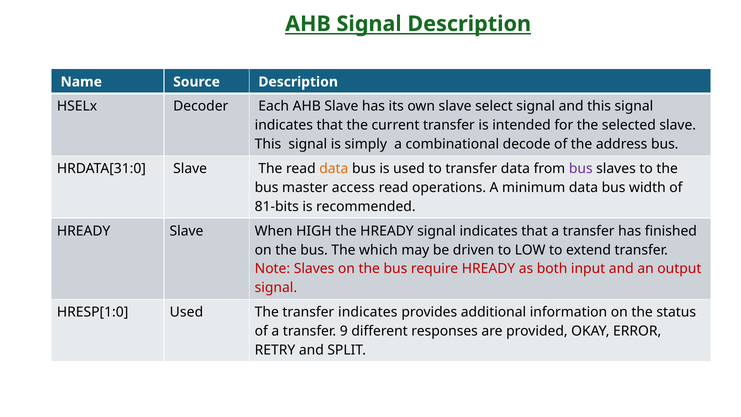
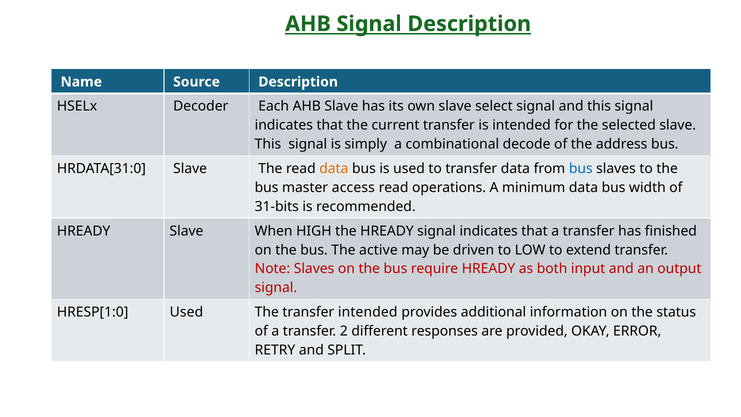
bus colour: purple -> blue (581, 169)
81-bits: 81-bits -> 31-bits (277, 206)
which: which -> active (378, 250)
transfer indicates: indicates -> intended (368, 312)
9: 9 -> 2 (344, 331)
